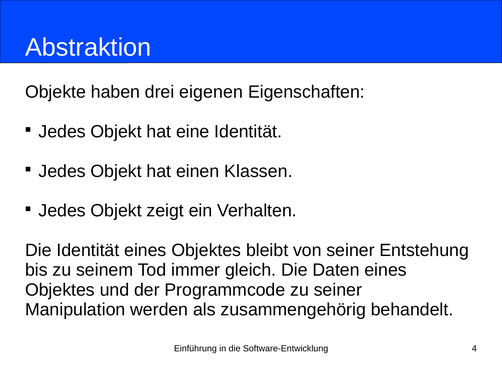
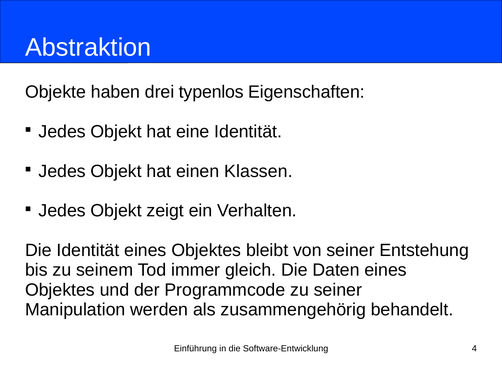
eigenen: eigenen -> typenlos (211, 92)
